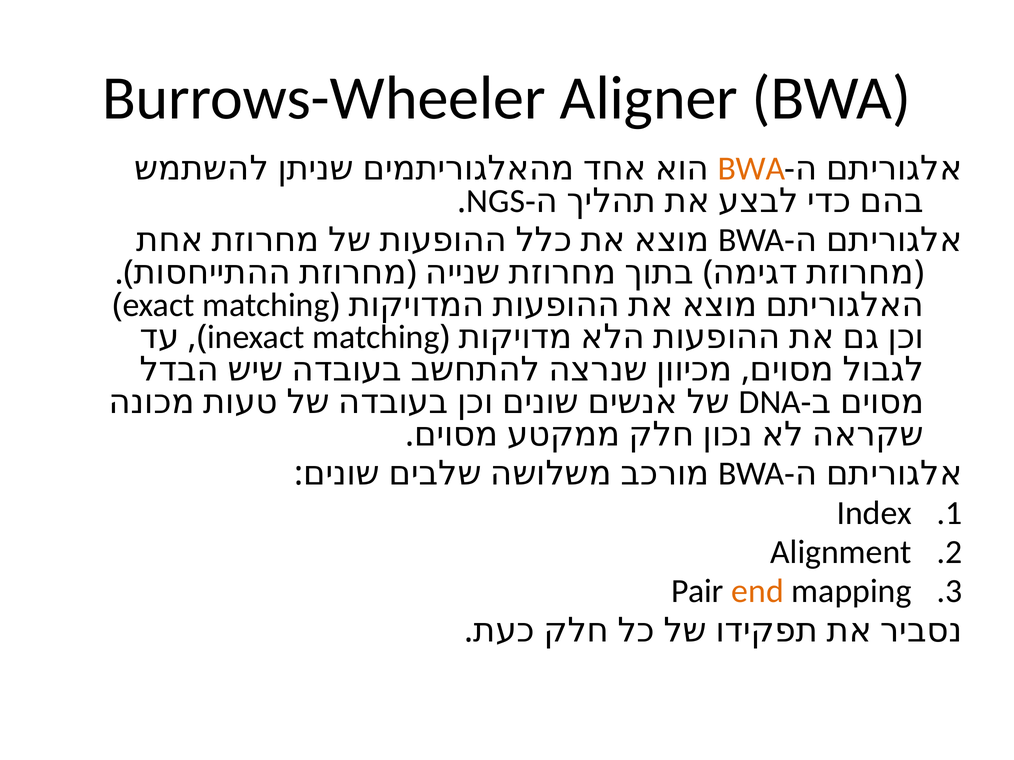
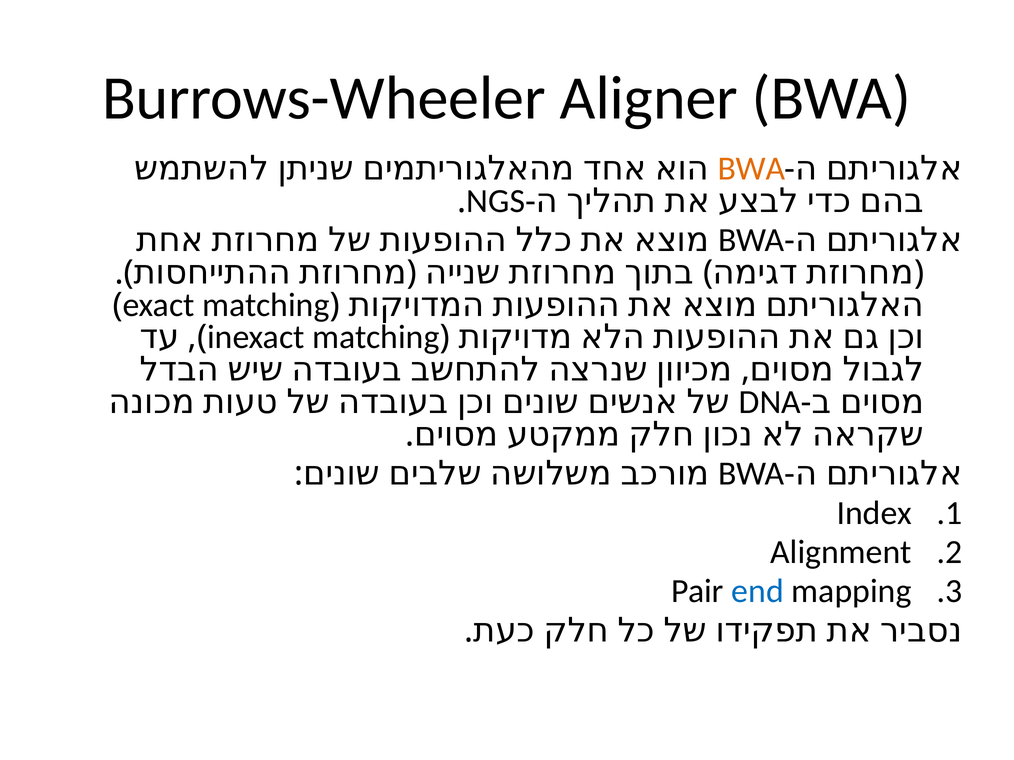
end colour: orange -> blue (758, 592)
